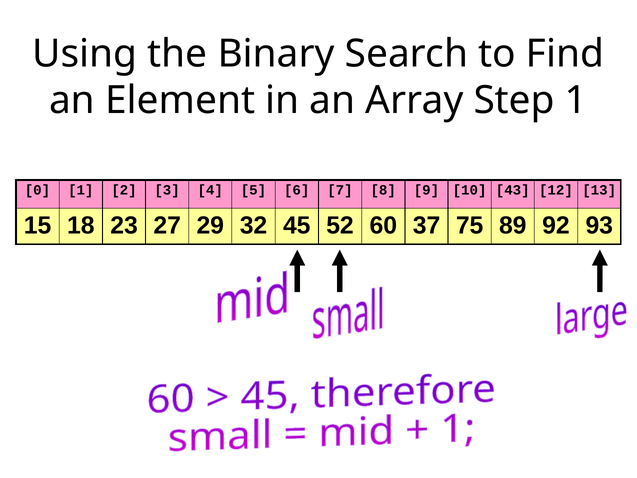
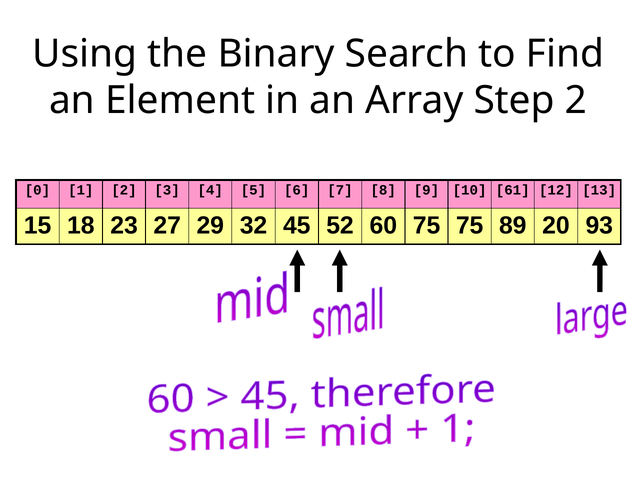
Step 1: 1 -> 2 (576, 100)
43: 43 -> 61 (513, 190)
60 37: 37 -> 75 (427, 225)
92: 92 -> 20 (556, 225)
